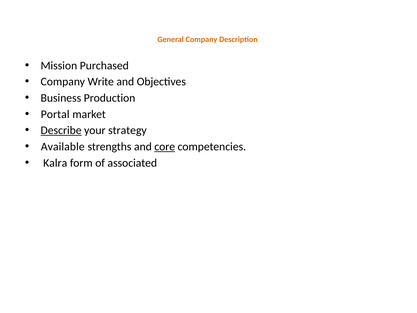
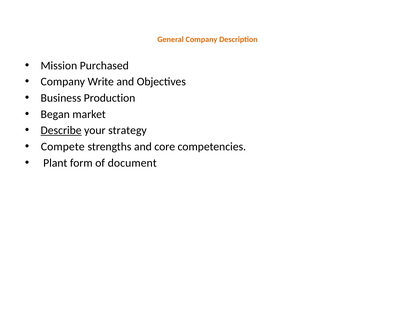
Portal: Portal -> Began (55, 114)
Available: Available -> Compete (63, 147)
core underline: present -> none (165, 147)
Kalra: Kalra -> Plant (55, 163)
associated: associated -> document (132, 163)
